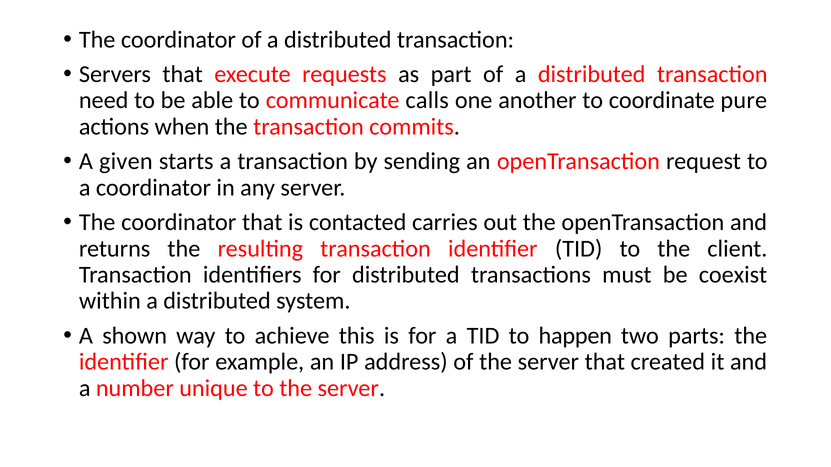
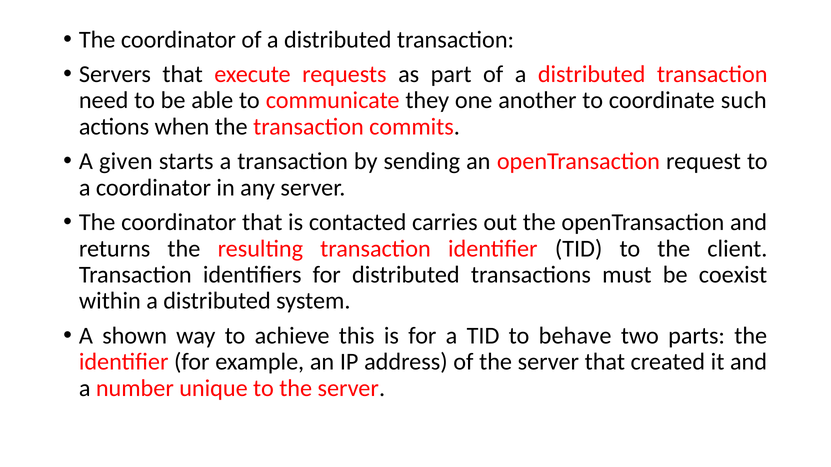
calls: calls -> they (427, 101)
pure: pure -> such (744, 101)
happen: happen -> behave (575, 336)
